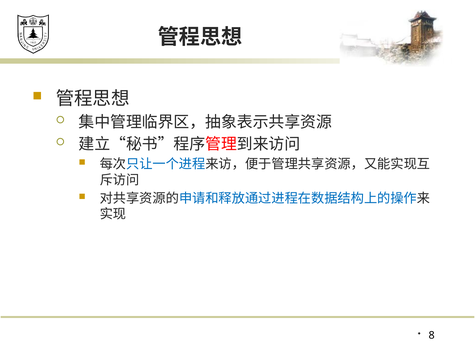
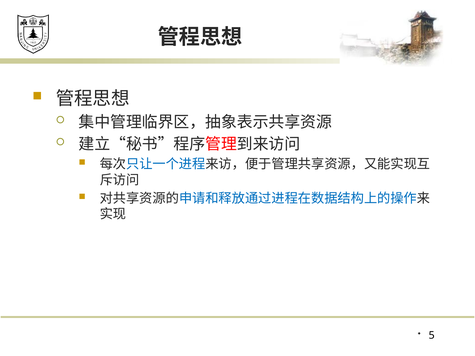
8: 8 -> 5 (432, 336)
